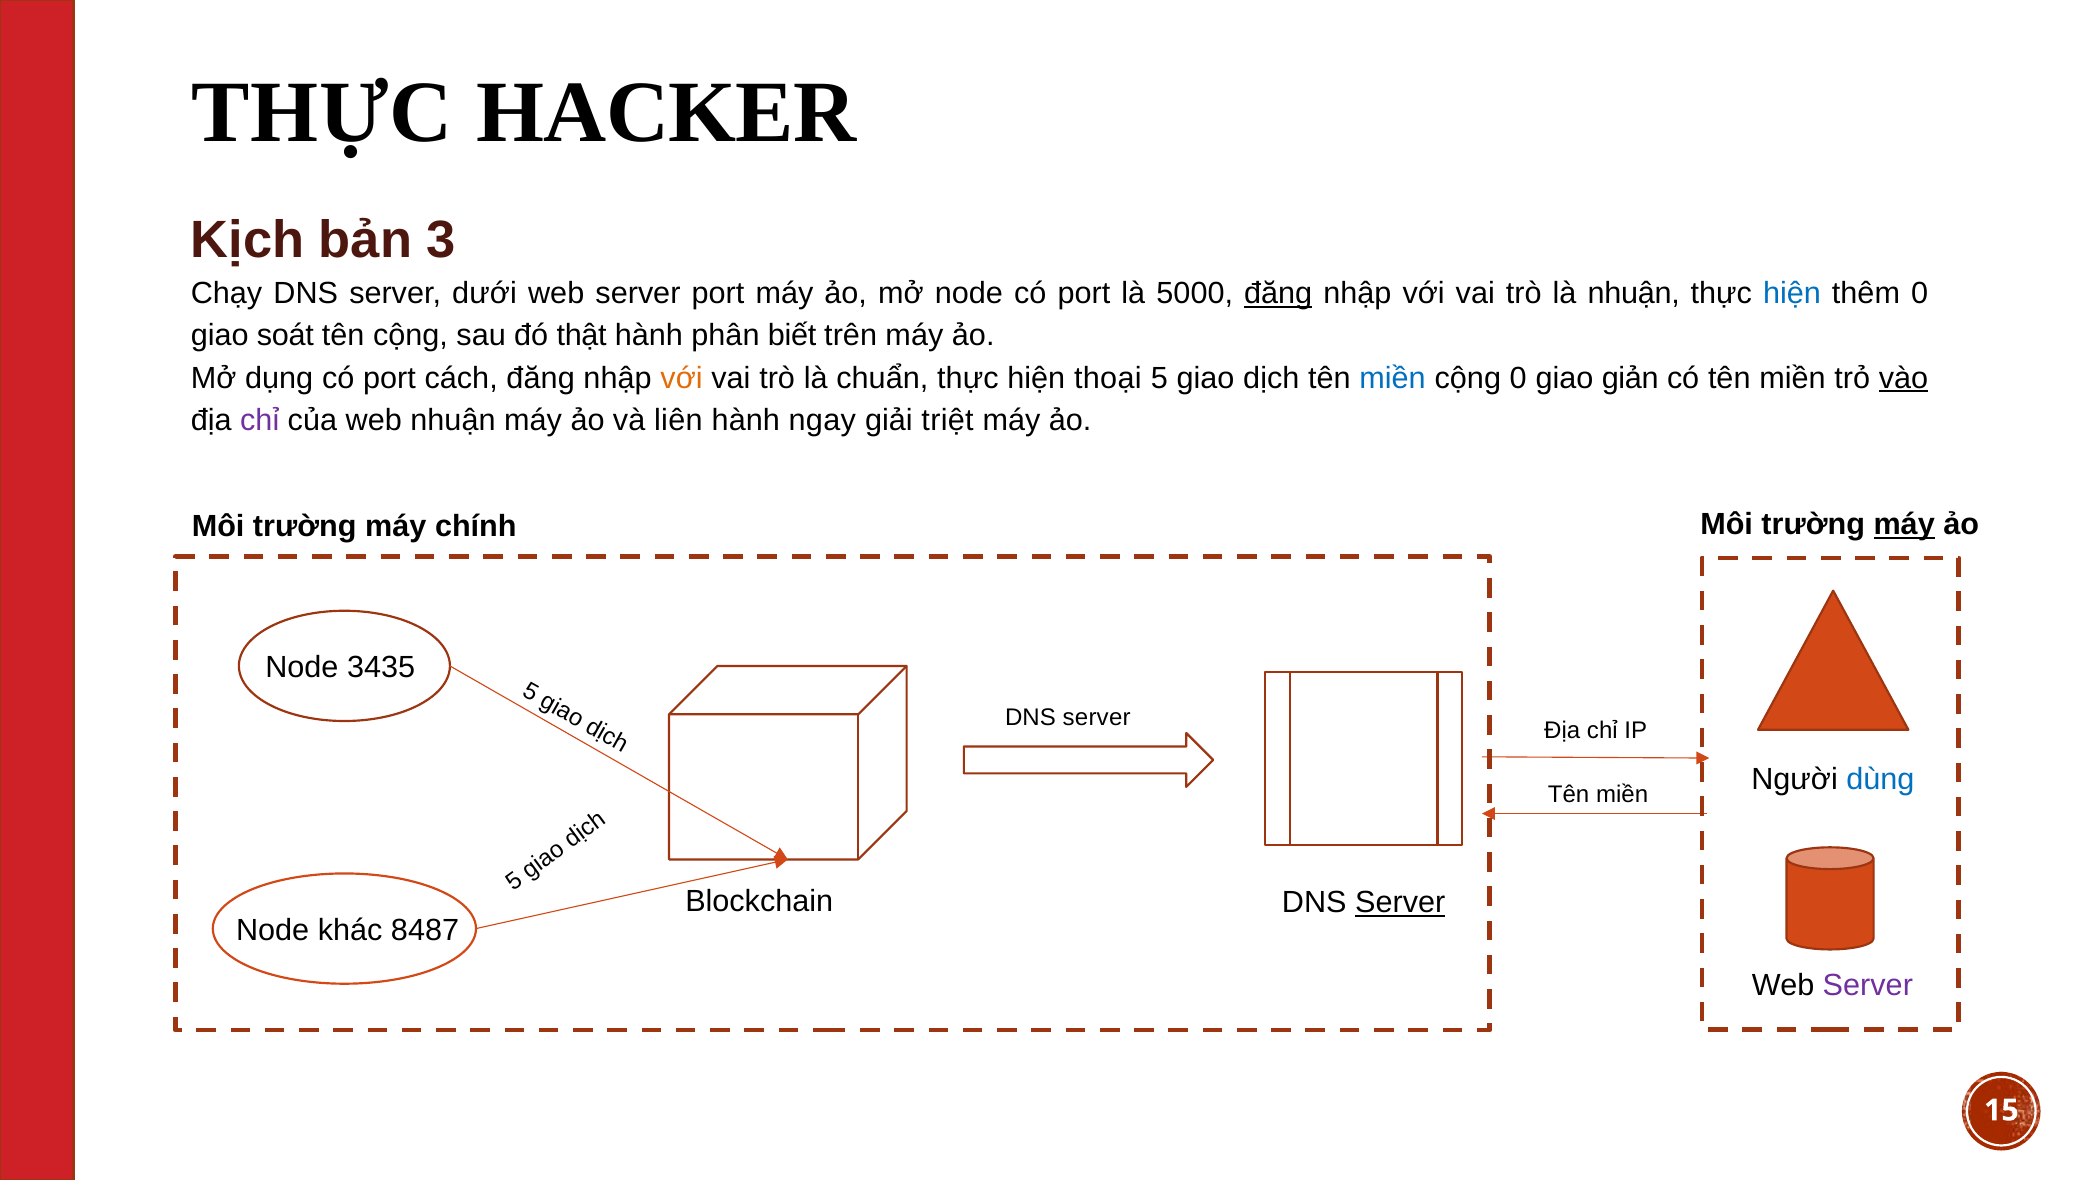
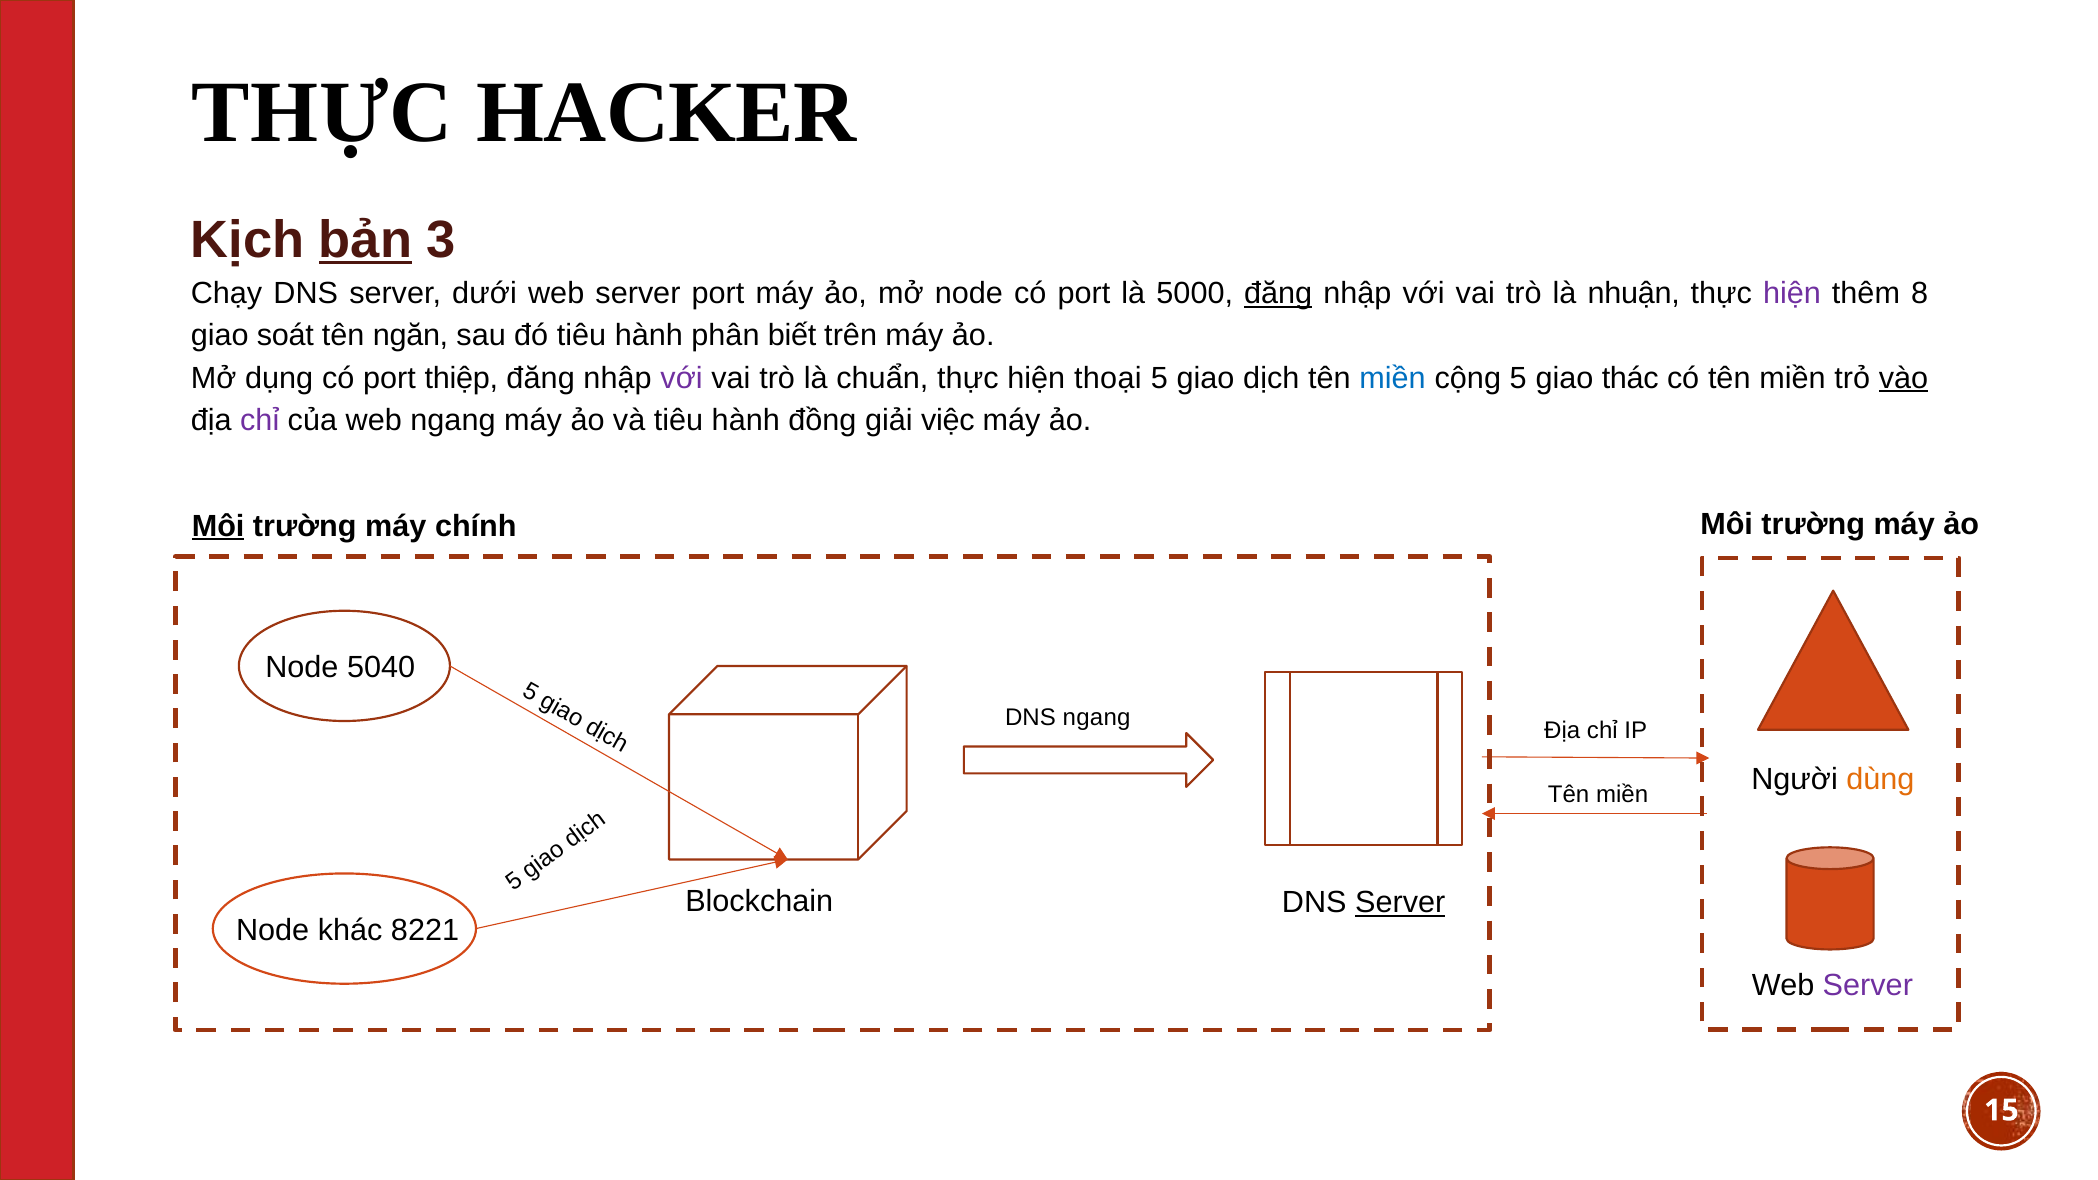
bản underline: none -> present (365, 240)
hiện colour: blue -> purple (1792, 294)
thêm 0: 0 -> 8 (1920, 294)
tên cộng: cộng -> ngăn (411, 336)
đó thật: thật -> tiêu (581, 336)
cách: cách -> thiệp (461, 378)
với colour: orange -> purple (682, 378)
cộng 0: 0 -> 5 (1518, 378)
giản: giản -> thác (1630, 378)
web nhuận: nhuận -> ngang (453, 420)
và liên: liên -> tiêu (679, 420)
ngay: ngay -> đồng (822, 420)
triệt: triệt -> việc (948, 420)
Môi underline: none -> present (218, 526)
máy underline: present -> none (1904, 525)
3435: 3435 -> 5040 (381, 668)
server: server -> ngang (1097, 718)
dùng colour: blue -> orange (1880, 780)
8487: 8487 -> 8221 (425, 930)
